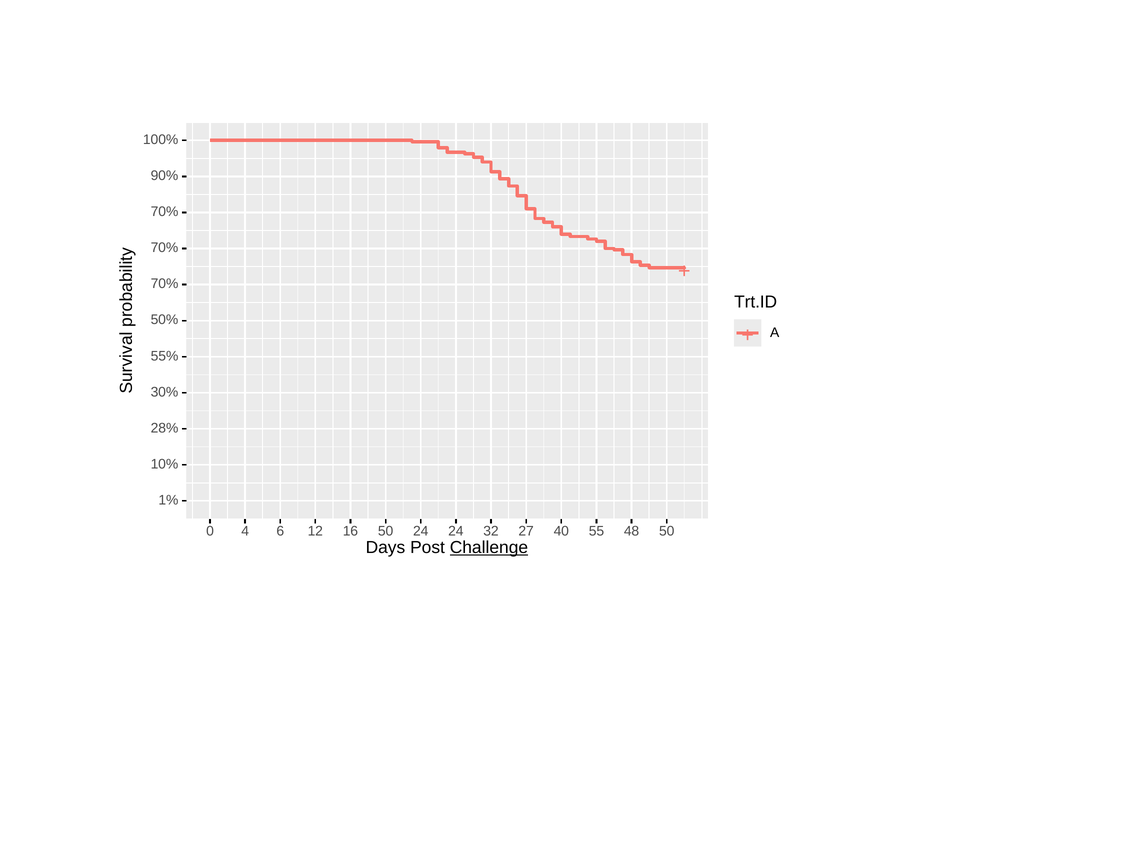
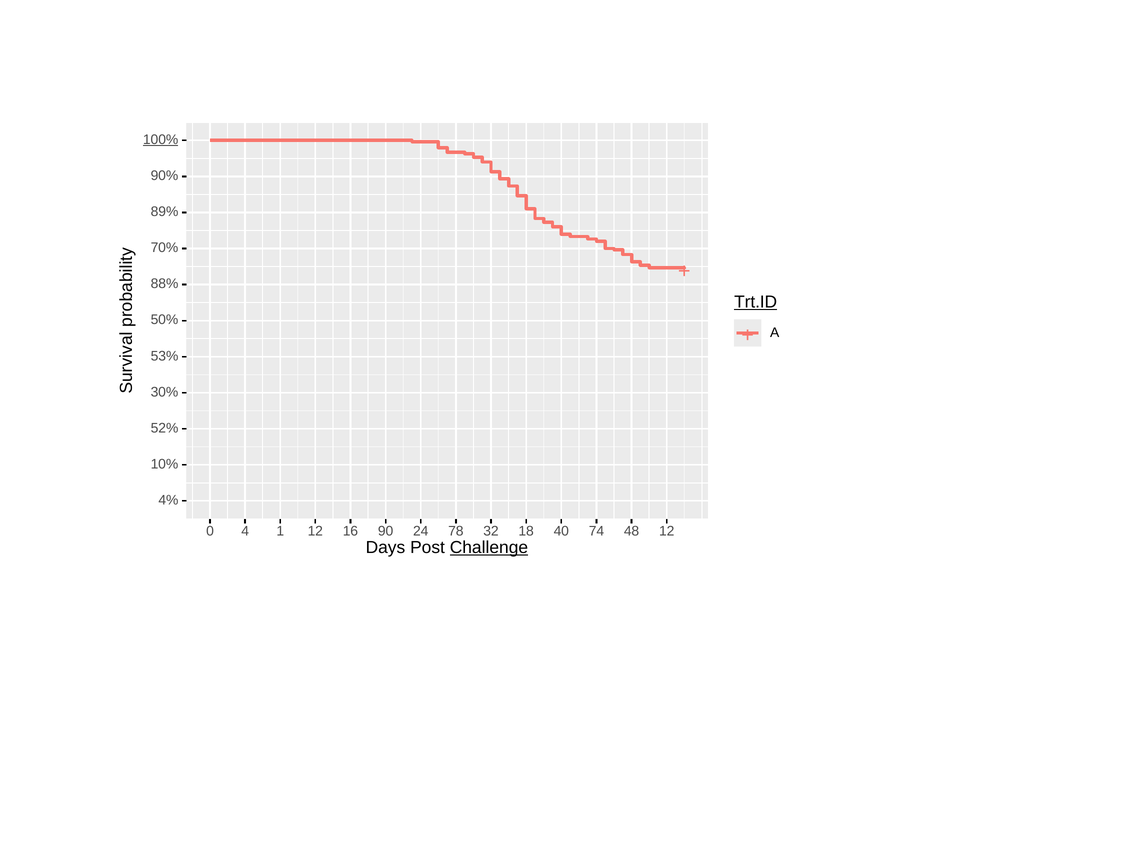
100% underline: none -> present (161, 140)
70%: 70% -> 89% (165, 212)
70%: 70% -> 88% (165, 284)
Trt.ID underline: none -> present (756, 302)
55%: 55% -> 53% (165, 356)
28%: 28% -> 52% (165, 428)
1%: 1% -> 4% (168, 500)
6: 6 -> 1 (280, 531)
16 50: 50 -> 90 (386, 531)
24 24: 24 -> 78 (456, 531)
27: 27 -> 18 (526, 531)
55: 55 -> 74 (596, 532)
48 50: 50 -> 12 (667, 531)
